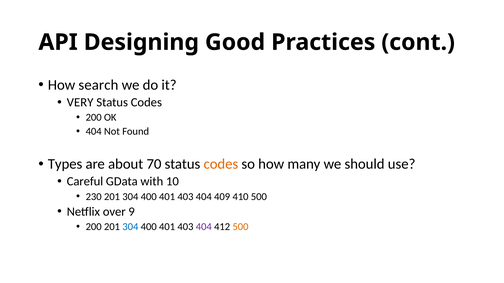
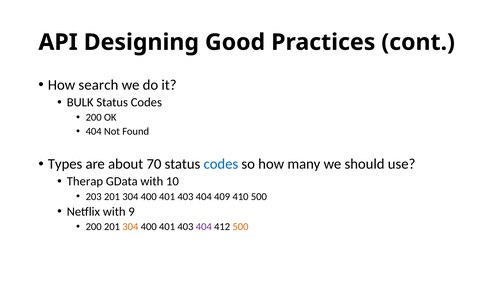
VERY: VERY -> BULK (80, 103)
codes colour: orange -> blue (221, 164)
Careful: Careful -> Therap (85, 182)
230: 230 -> 203 (94, 197)
Netflix over: over -> with (114, 212)
304 colour: blue -> orange (130, 227)
